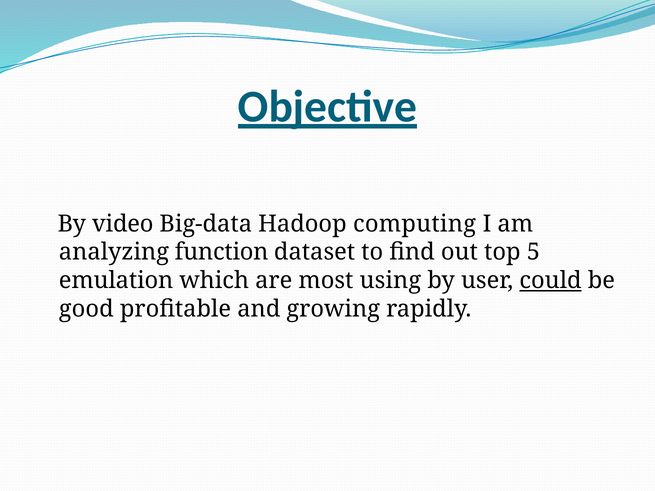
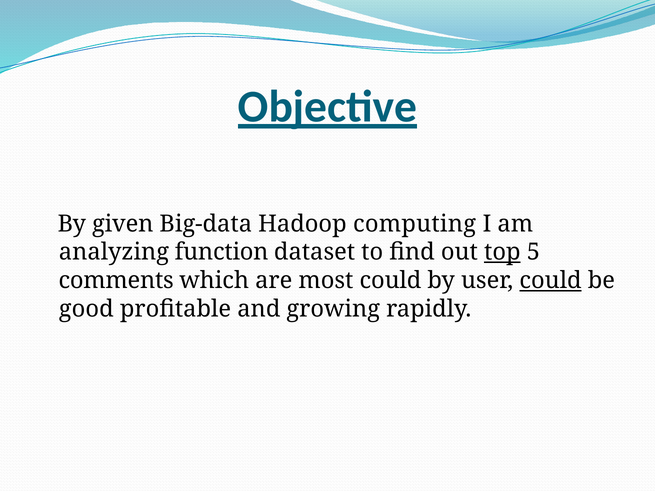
video: video -> given (123, 224)
top underline: none -> present (502, 252)
emulation: emulation -> comments (116, 281)
most using: using -> could (390, 281)
